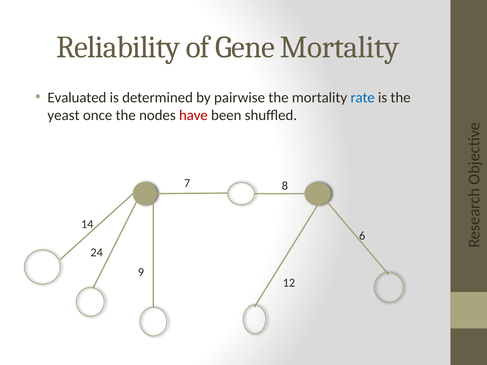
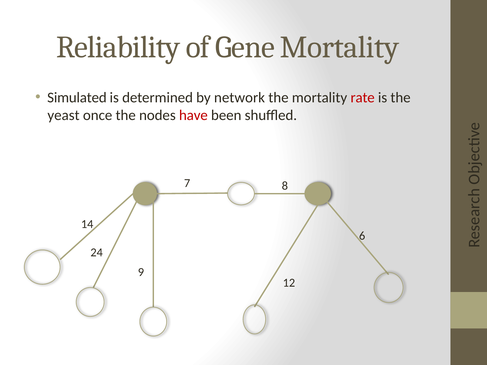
Evaluated: Evaluated -> Simulated (77, 98)
pairwise: pairwise -> network (240, 98)
rate colour: blue -> red (363, 98)
